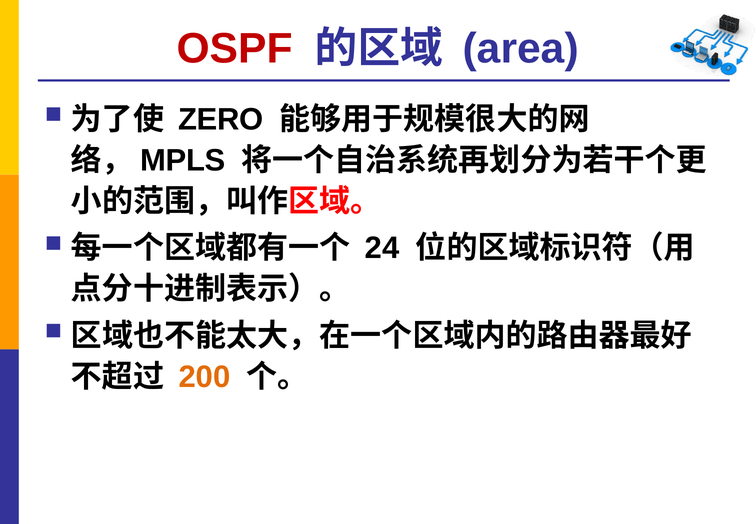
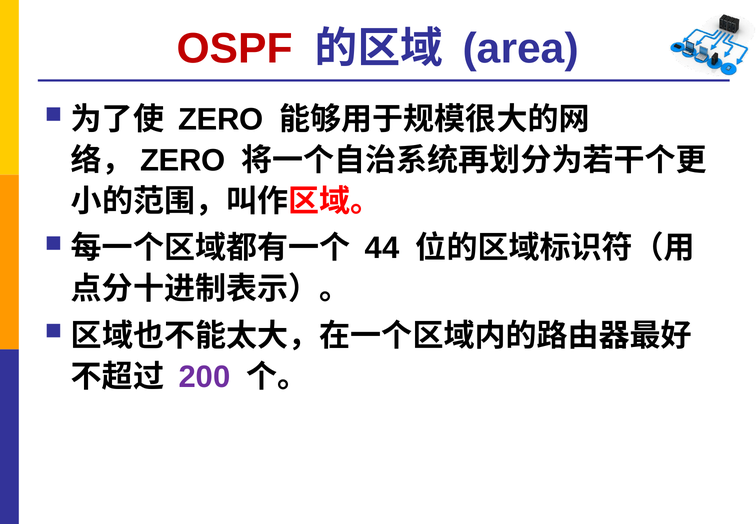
MPLS: MPLS -> ZERO (183, 160)
24: 24 -> 44 (382, 248)
200 colour: orange -> purple (204, 377)
